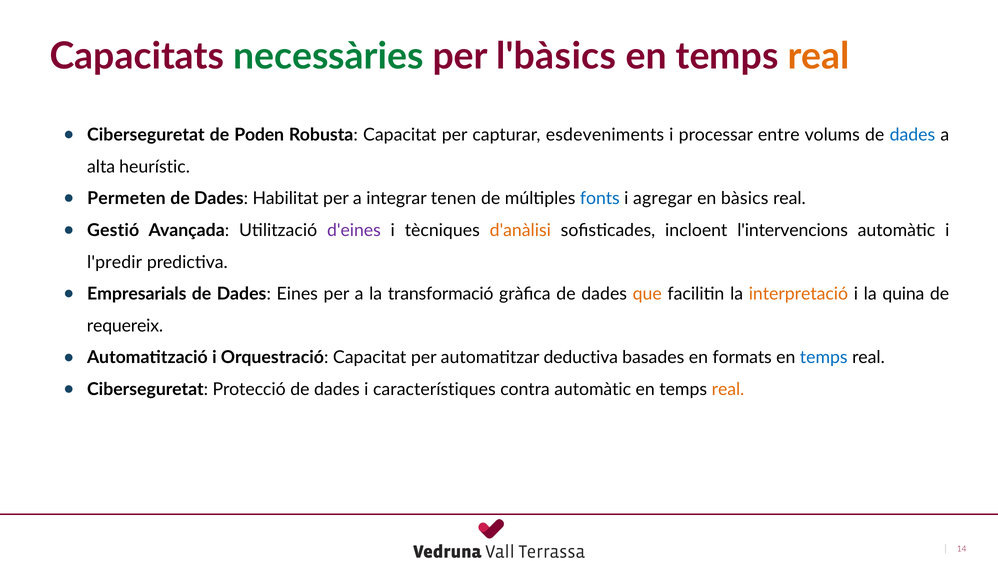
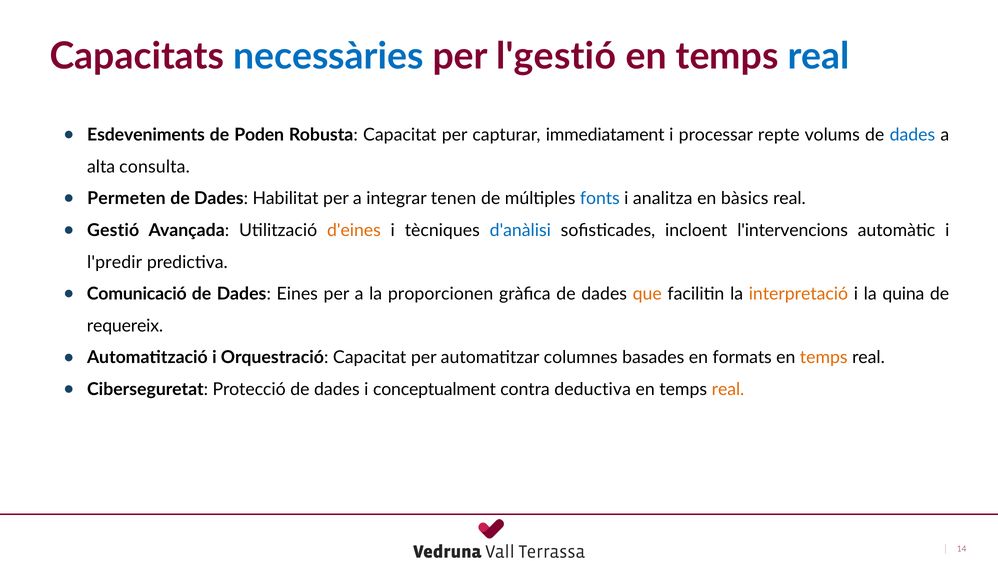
necessàries colour: green -> blue (328, 57)
l'bàsics: l'bàsics -> l'gestió (556, 57)
real colour: orange -> blue (819, 57)
Ciberseguretat: Ciberseguretat -> Esdeveniments (146, 135)
esdeveniments: esdeveniments -> immediatament (605, 135)
entre: entre -> repte (779, 135)
heurístic: heurístic -> consulta (155, 167)
agregar: agregar -> analitza (663, 199)
d'eines colour: purple -> orange (354, 231)
d'anàlisi colour: orange -> blue (520, 231)
Empresarials: Empresarials -> Comunicació (137, 294)
transformació: transformació -> proporcionen (441, 294)
deductiva: deductiva -> columnes (581, 358)
temps colour: blue -> orange (824, 358)
característiques: característiques -> conceptualment (434, 390)
contra automàtic: automàtic -> deductiva (593, 390)
